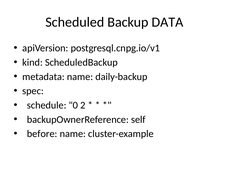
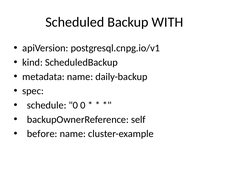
DATA: DATA -> WITH (167, 22)
0 2: 2 -> 0 (83, 105)
